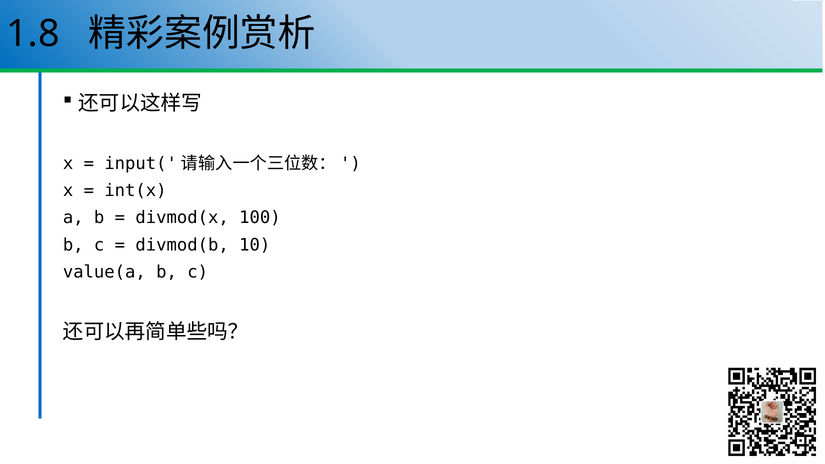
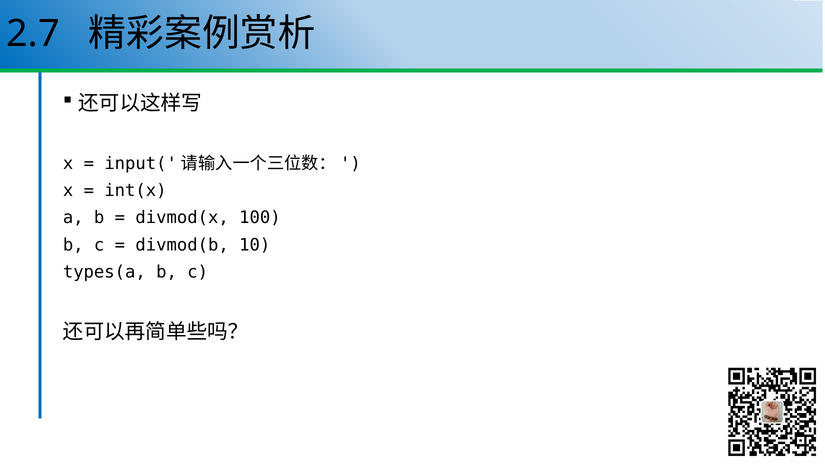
1.8: 1.8 -> 2.7 (33, 34)
value(a: value(a -> types(a (104, 272)
